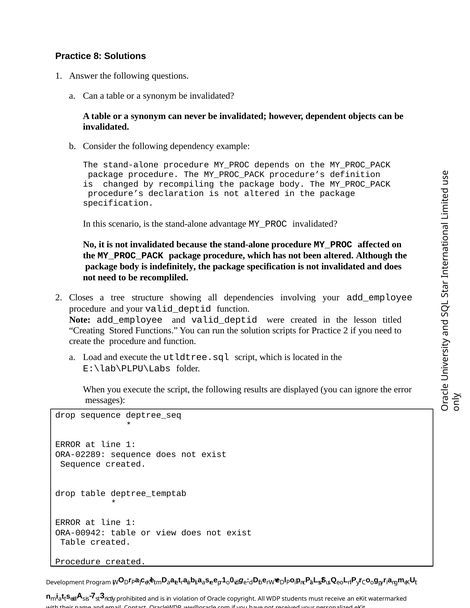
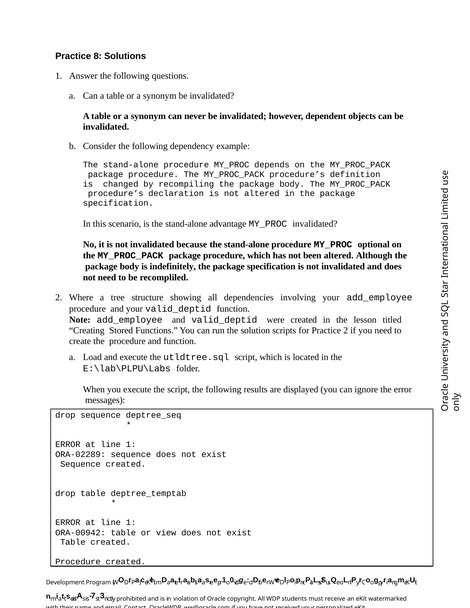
affected: affected -> optional (374, 245)
Closes: Closes -> Where (81, 298)
